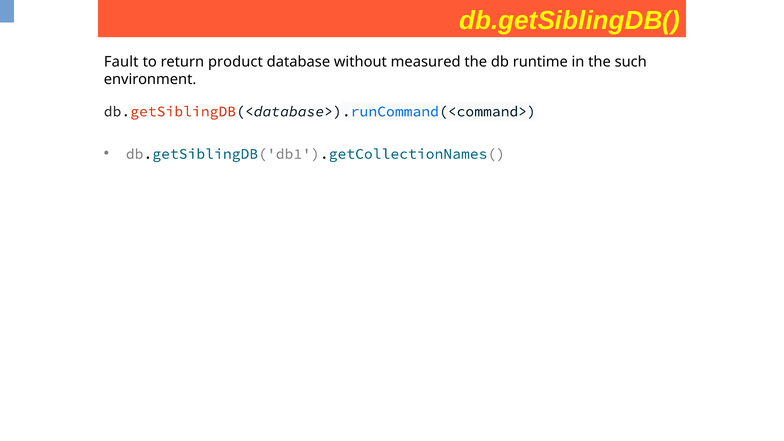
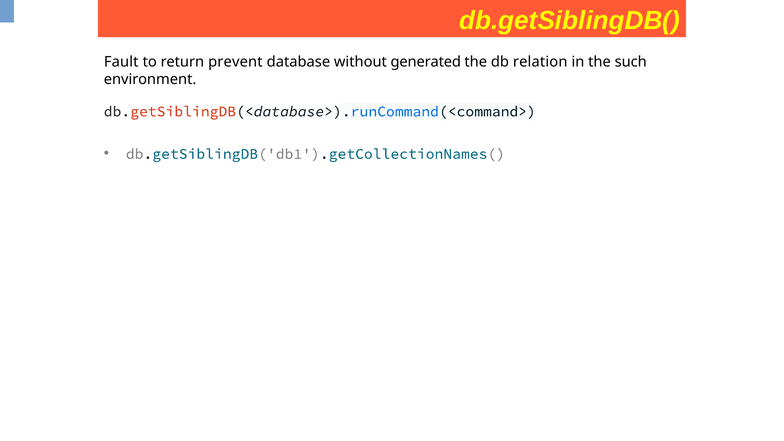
product: product -> prevent (235, 62)
measured: measured -> generated (426, 62)
runtime: runtime -> relation (540, 62)
